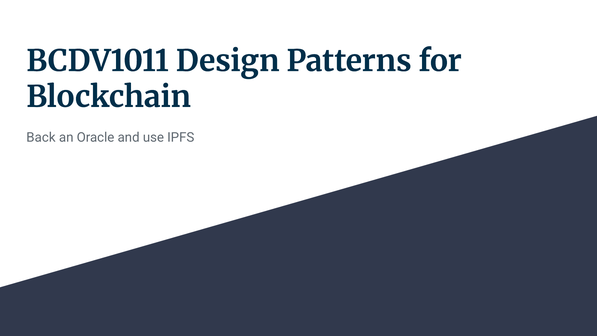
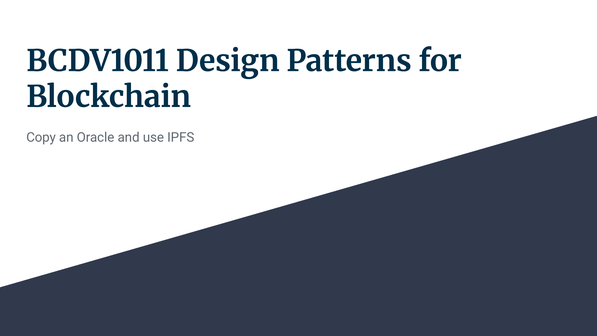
Back: Back -> Copy (41, 137)
